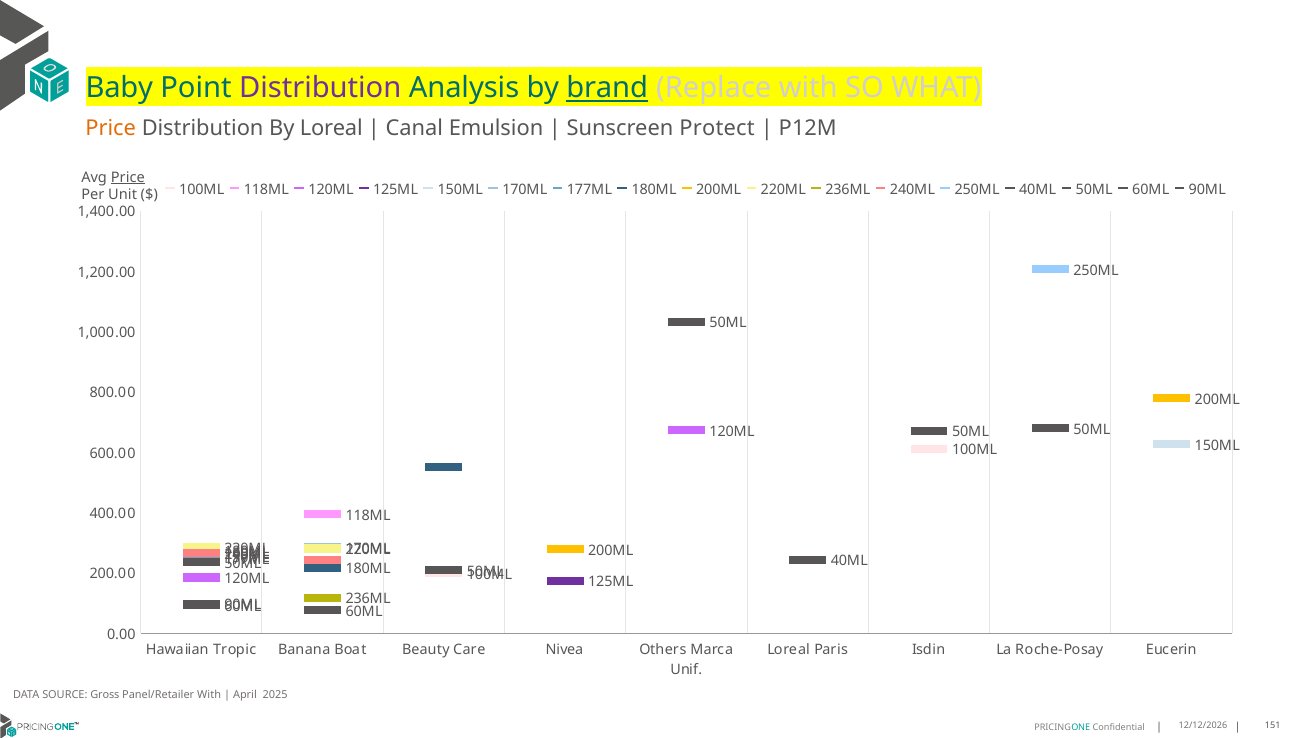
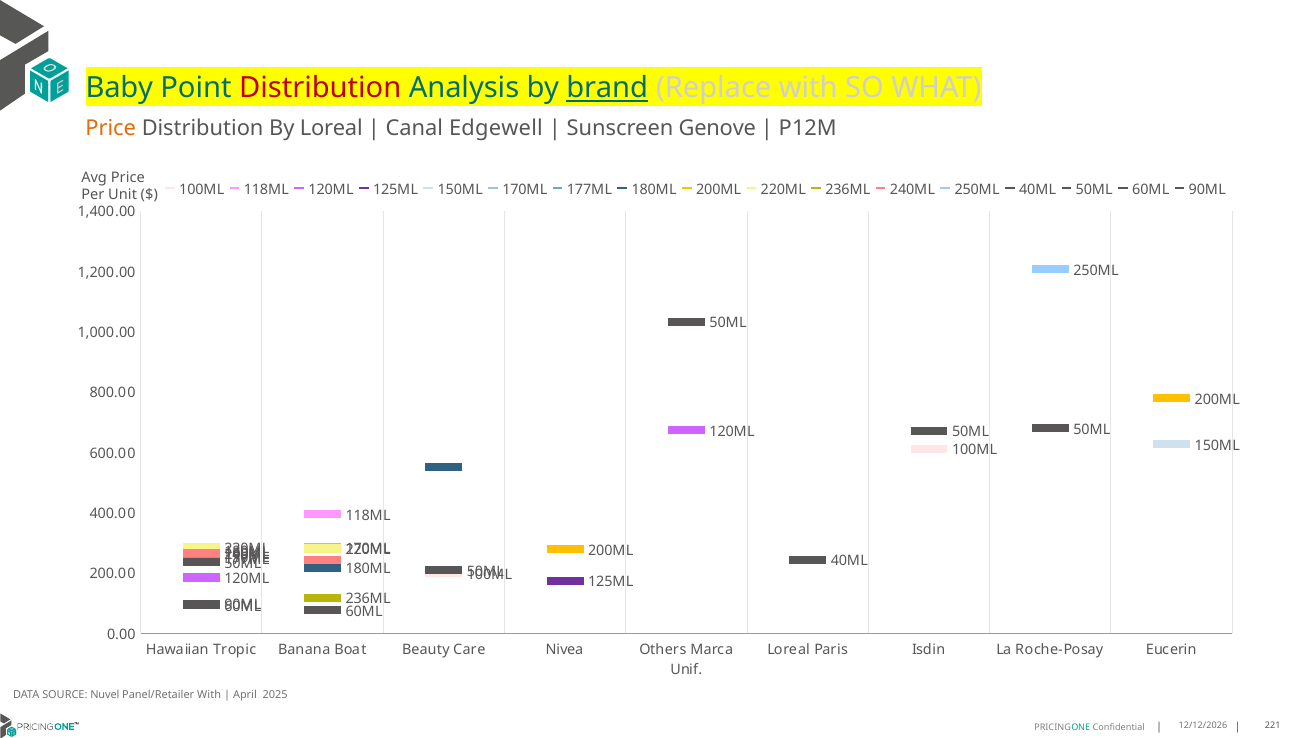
Distribution colour: purple -> red (320, 88)
Emulsion: Emulsion -> Edgewell (496, 128)
Protect: Protect -> Genove (717, 128)
Price underline: present -> none (128, 177)
Gross: Gross -> Nuvel (105, 696)
151: 151 -> 221 (1273, 726)
